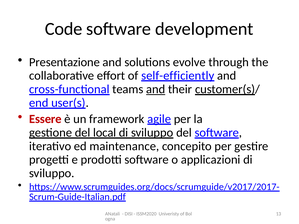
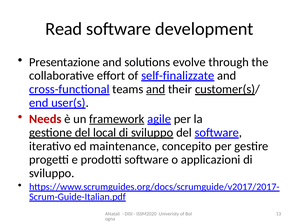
Code: Code -> Read (64, 29)
self-efficiently: self-efficiently -> self-finalizzate (178, 76)
Essere: Essere -> Needs (45, 119)
framework underline: none -> present (117, 119)
